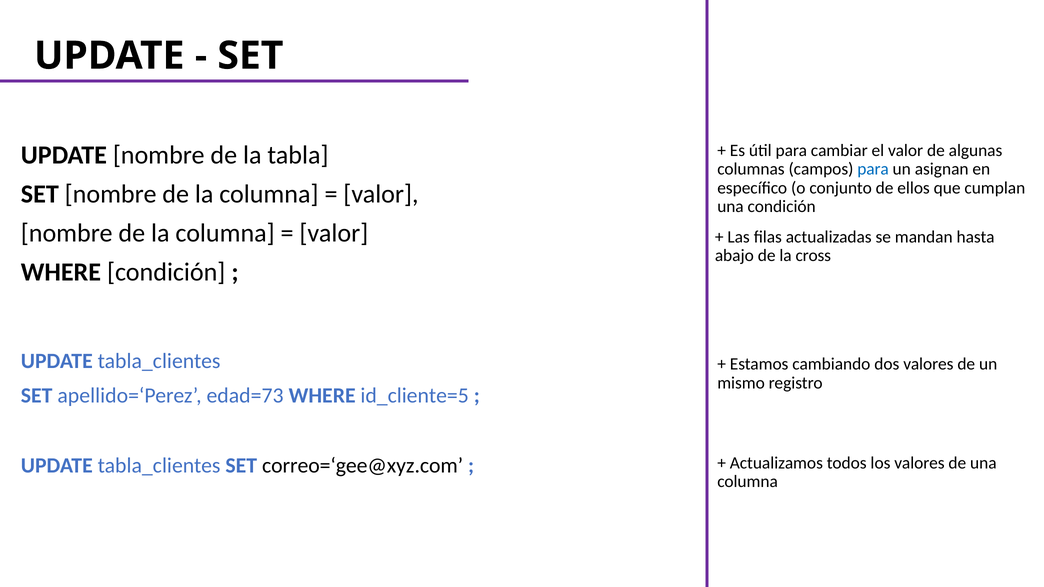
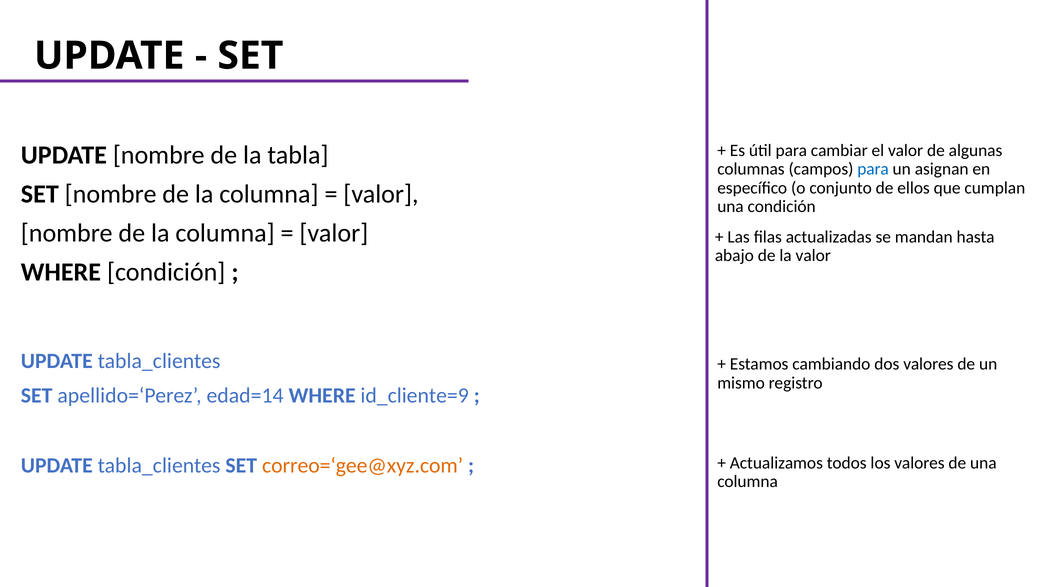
la cross: cross -> valor (813, 256)
edad=73: edad=73 -> edad=14 (245, 396)
id_cliente=5: id_cliente=5 -> id_cliente=9 (415, 396)
correo=‘gee@xyz.com colour: black -> orange (363, 466)
